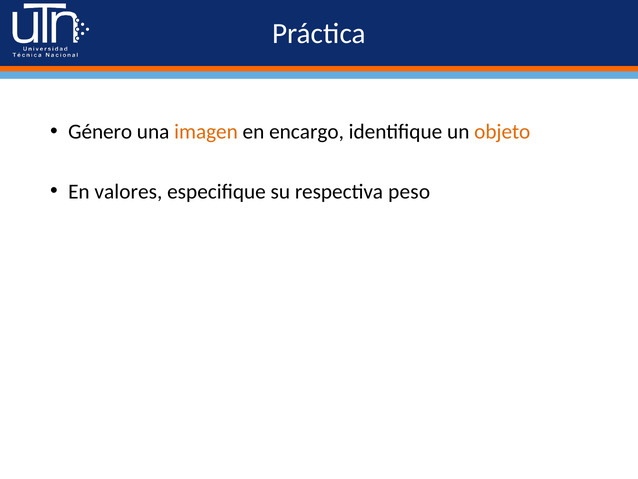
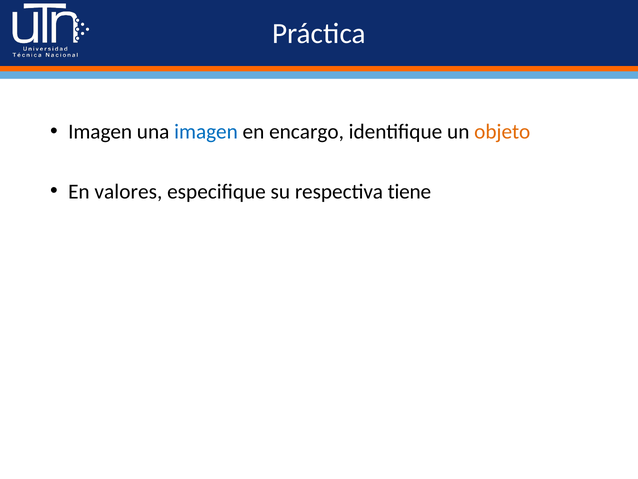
Género: Género -> Imagen (100, 132)
imagen colour: orange -> blue (206, 132)
peso: peso -> tiene (409, 191)
